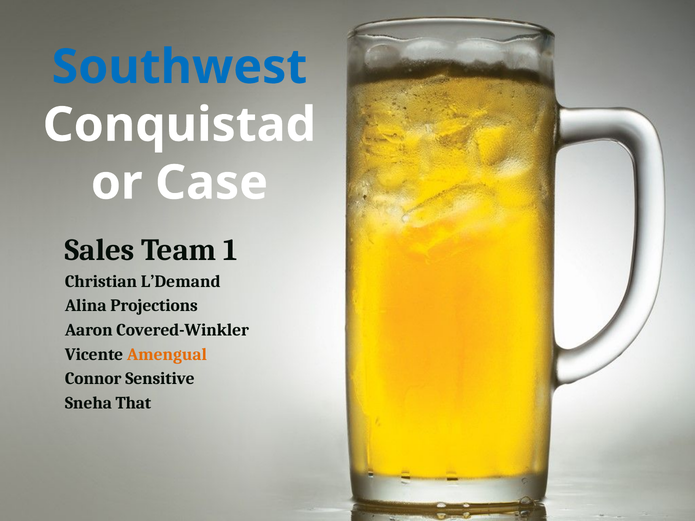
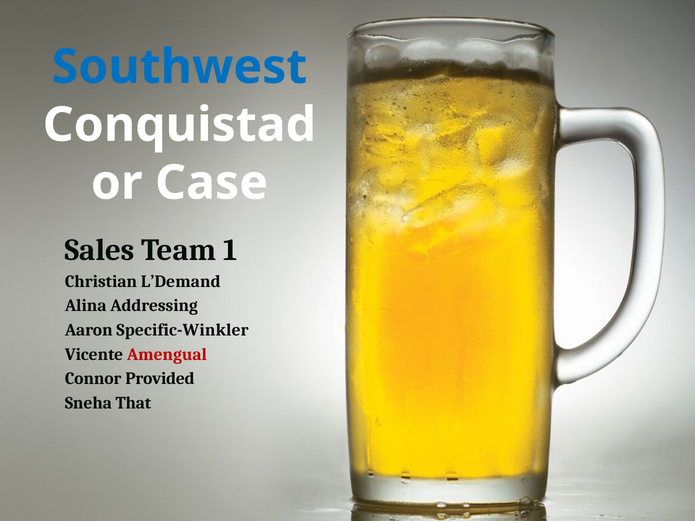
Projections: Projections -> Addressing (154, 306)
Covered-Winkler: Covered-Winkler -> Specific-Winkler (183, 330)
Amengual colour: orange -> red (167, 355)
Sensitive: Sensitive -> Provided (160, 379)
